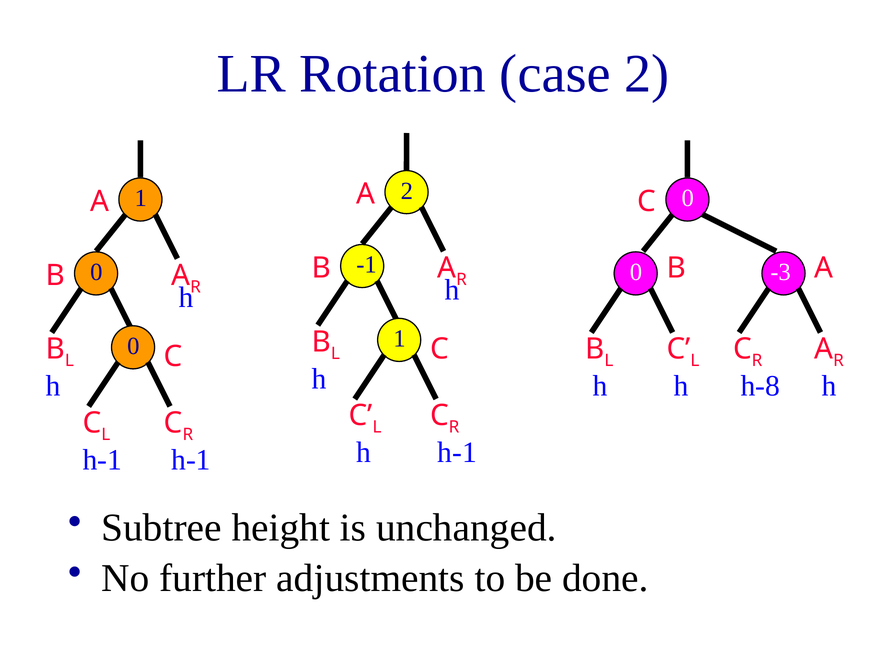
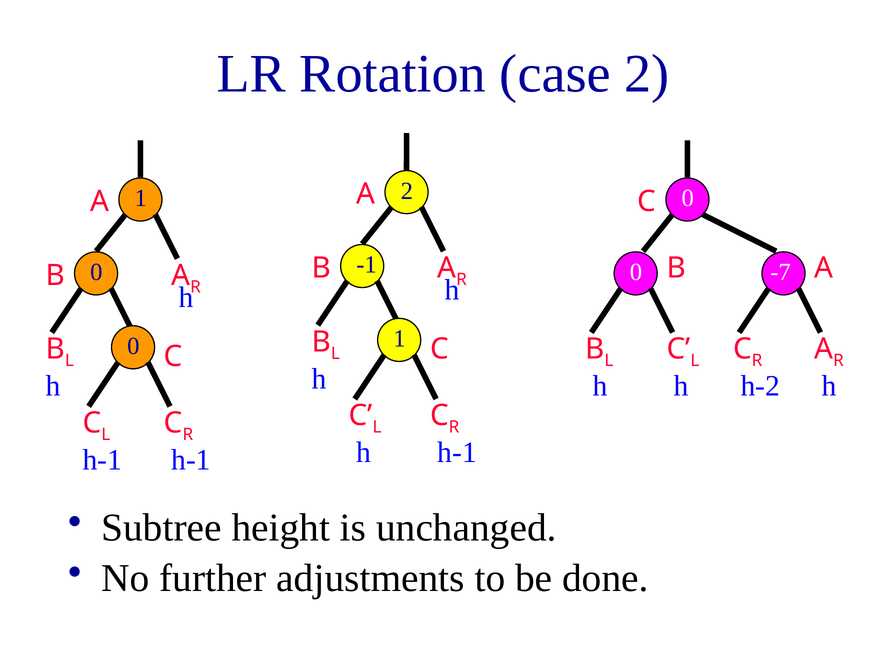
-3: -3 -> -7 (781, 272)
h-8: h-8 -> h-2 (760, 386)
